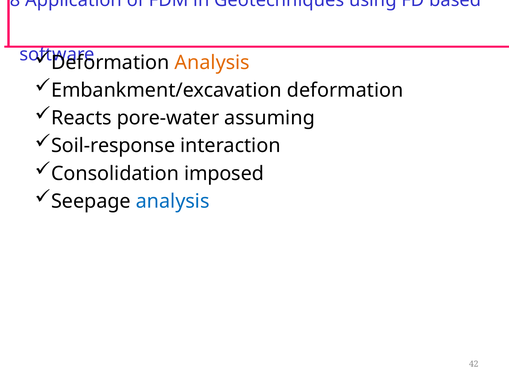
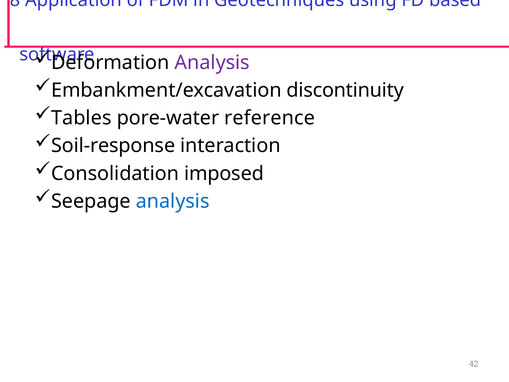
Analysis colour: orange -> purple (212, 62)
Embankment/excavation deformation: deformation -> discontinuity (345, 90)
Reacts: Reacts -> Tables (81, 118)
assuming: assuming -> reference (270, 118)
